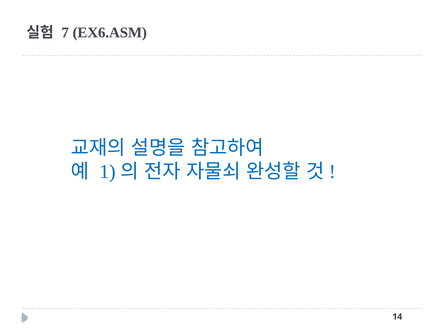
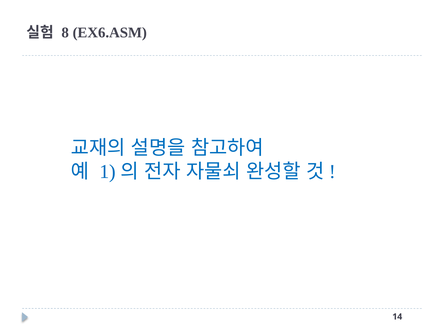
7: 7 -> 8 (65, 32)
